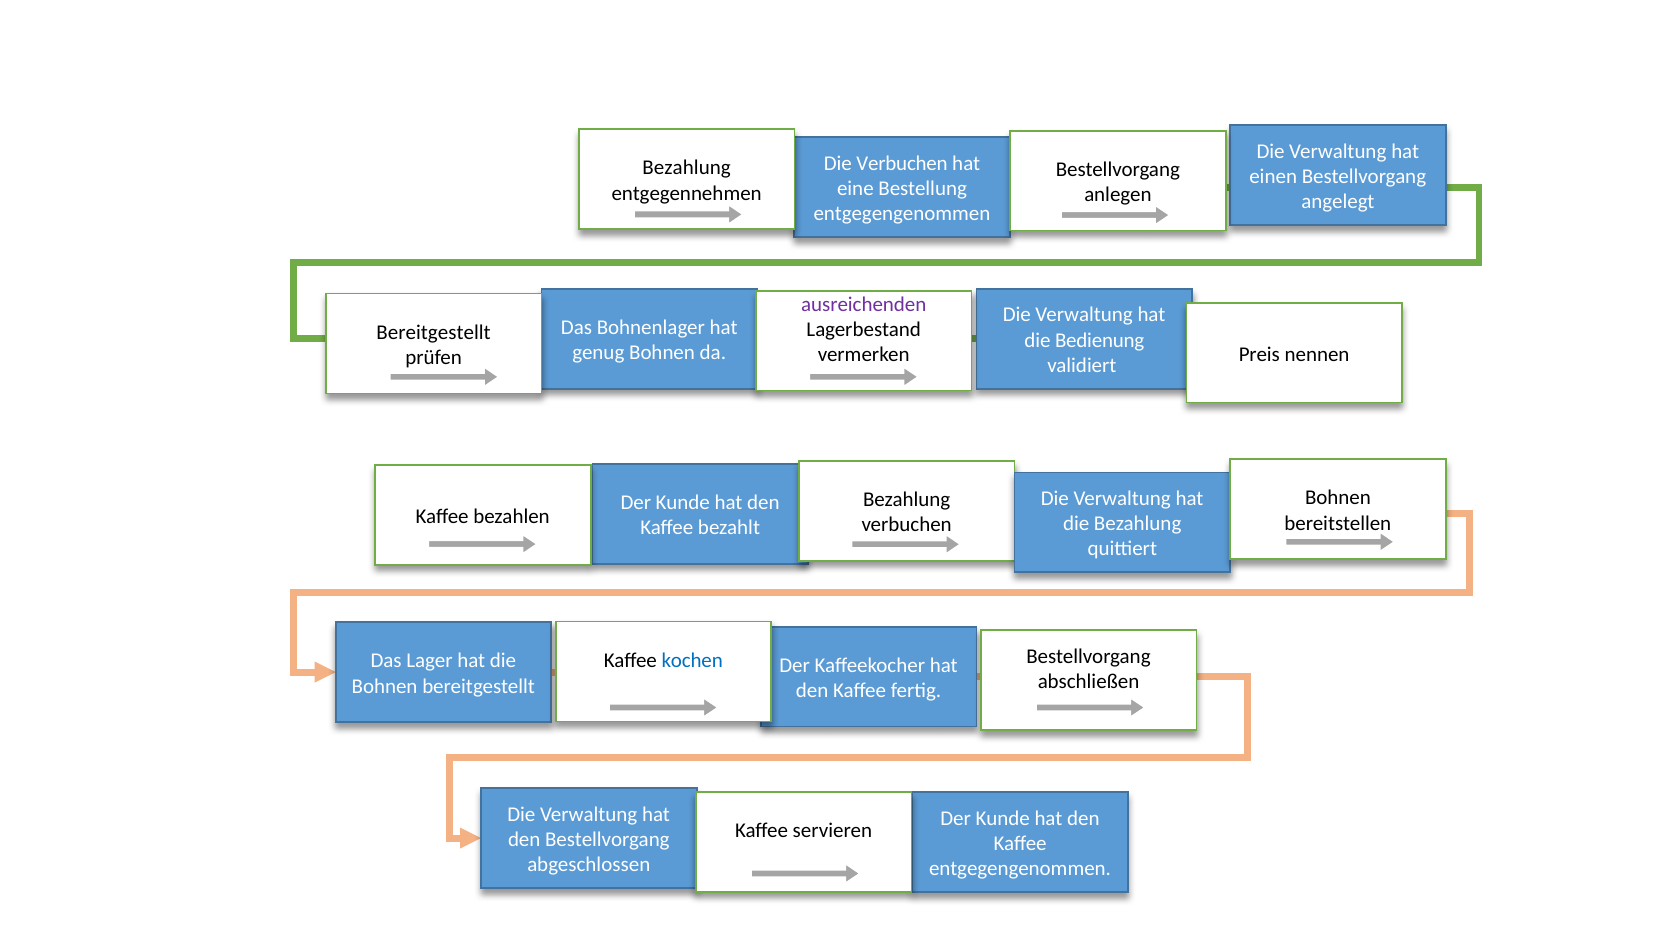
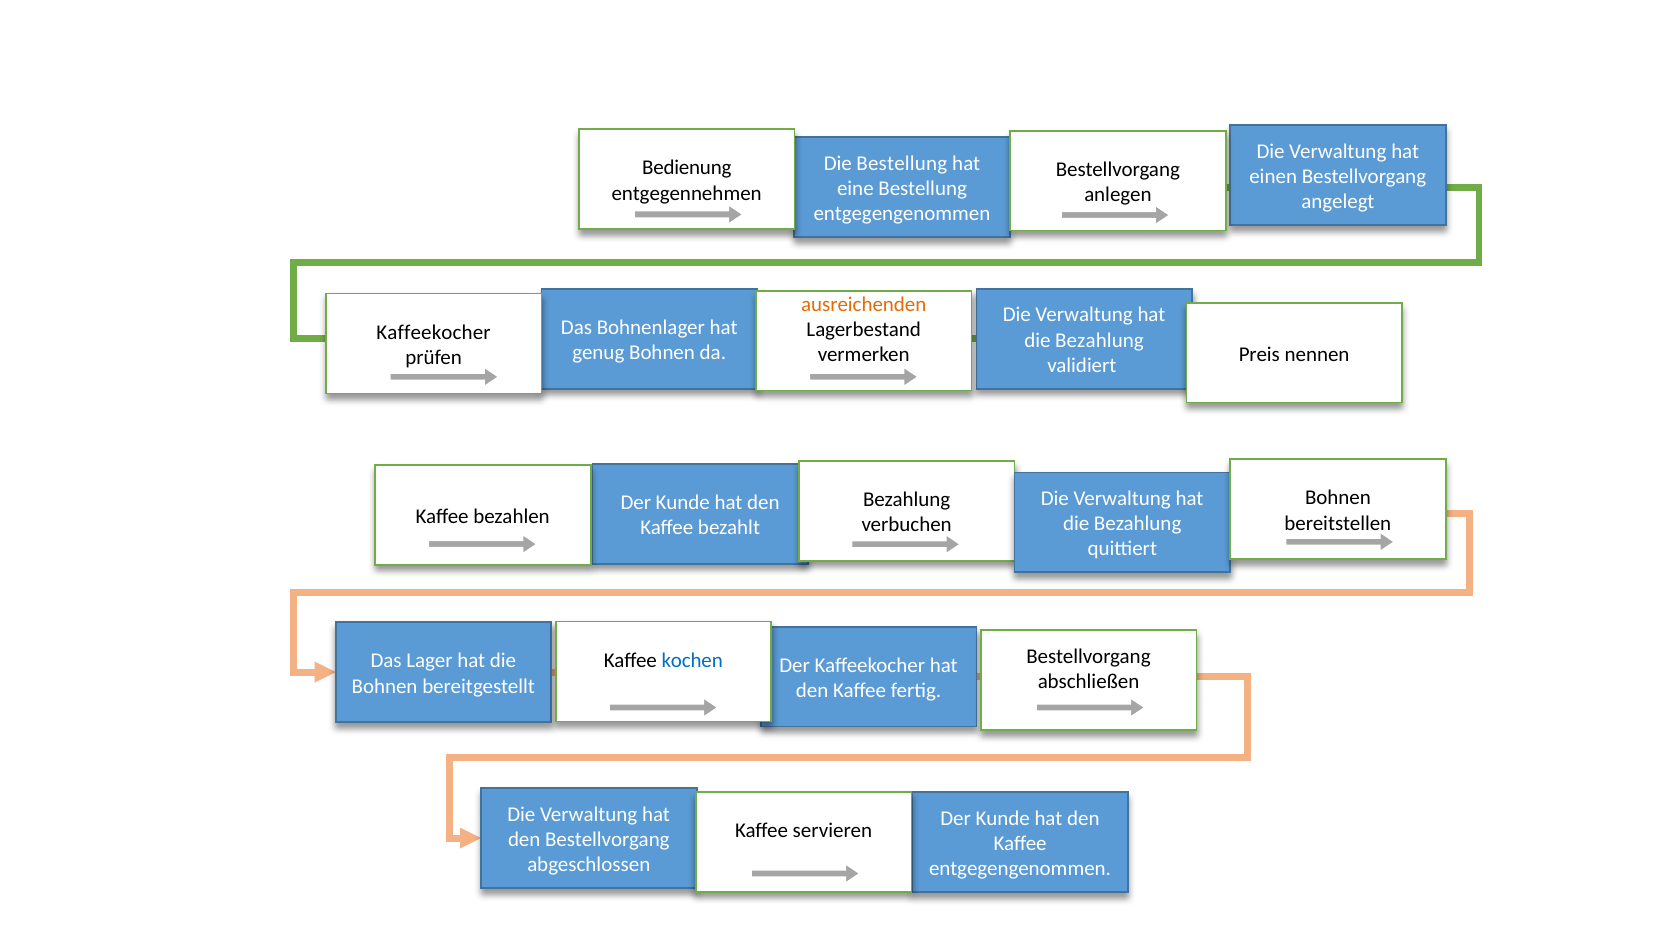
Die Verbuchen: Verbuchen -> Bestellung (902, 163)
Bezahlung: Bezahlung -> Bedienung (687, 168)
ausreichenden colour: purple -> orange (864, 304)
Bereitgestellt: Bereitgestellt -> Kaffeekocher (434, 332)
Bedienung: Bedienung -> Bezahlung (1100, 340)
